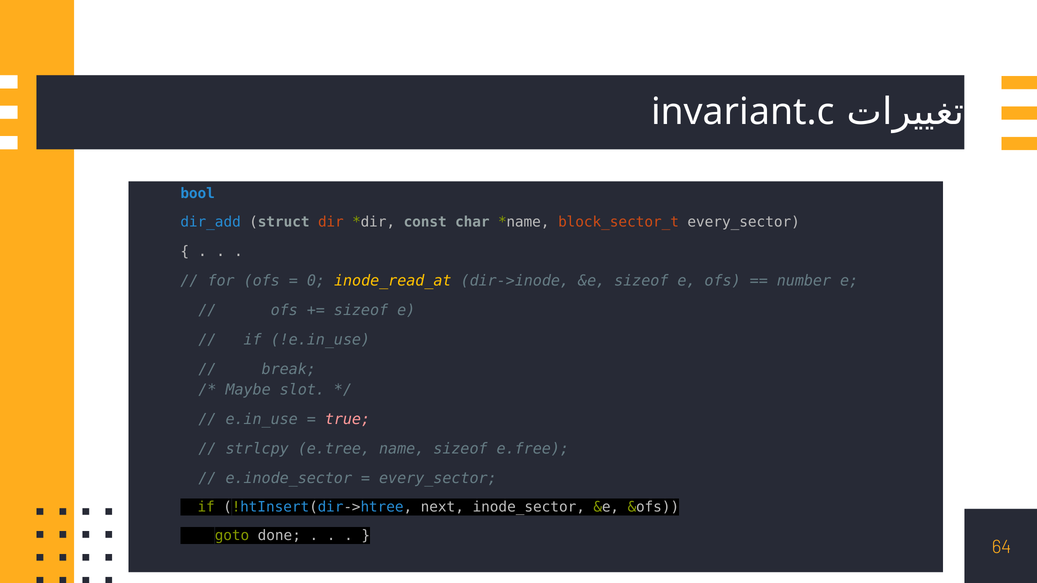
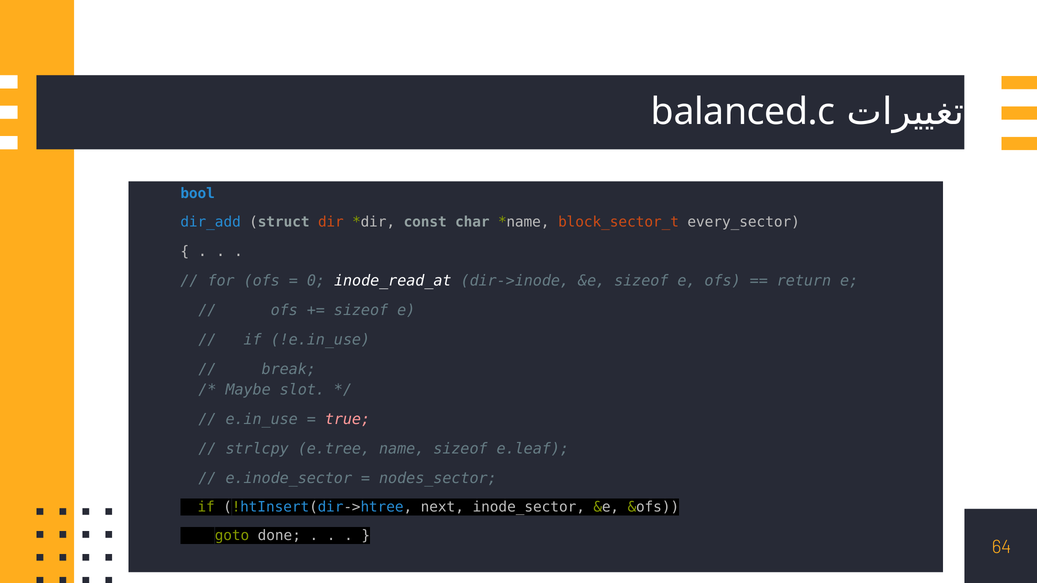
invariant.c: invariant.c -> balanced.c (743, 112)
inode_read_at colour: yellow -> white (393, 281)
number: number -> return (804, 281)
e.free: e.free -> e.leaf (533, 449)
every_sector: every_sector -> nodes_sector (438, 478)
